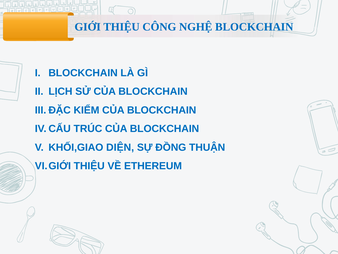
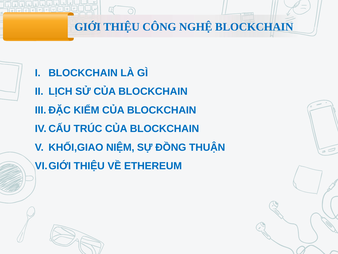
DIỆN: DIỆN -> NIỆM (120, 147)
